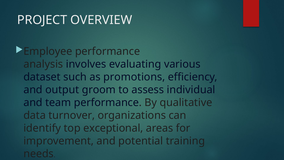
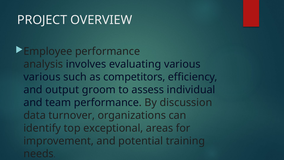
dataset: dataset -> various (42, 77)
promotions: promotions -> competitors (134, 77)
qualitative: qualitative -> discussion (186, 102)
